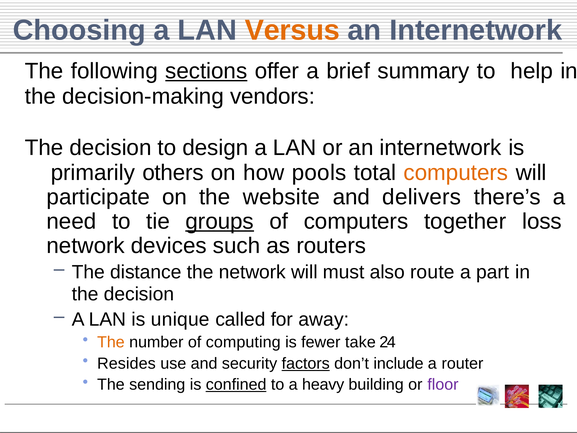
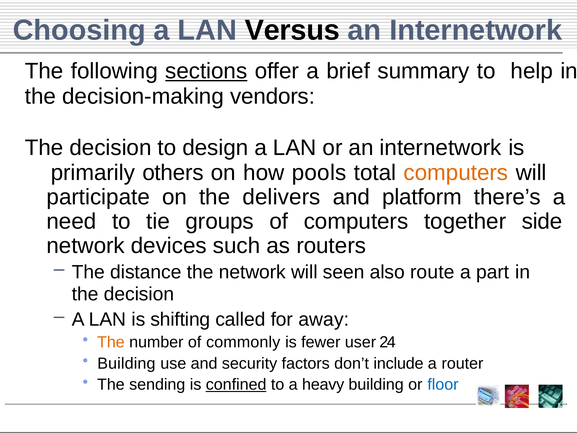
Versus colour: orange -> black (292, 30)
website: website -> delivers (281, 197)
delivers: delivers -> platform (422, 197)
groups underline: present -> none (220, 221)
loss: loss -> side (542, 221)
must: must -> seen (344, 272)
unique: unique -> shifting (180, 319)
computing: computing -> commonly (243, 342)
take: take -> user (361, 342)
Resides: Resides -> Building (126, 363)
factors underline: present -> none (306, 363)
floor colour: purple -> blue (443, 384)
